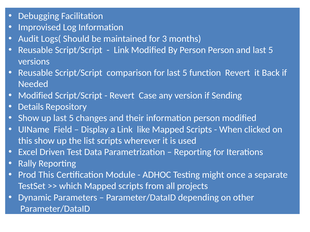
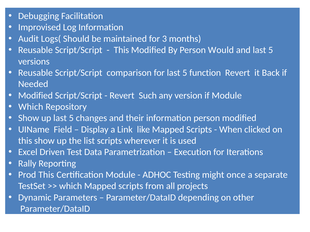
Link: Link -> This (121, 50)
Person Person: Person -> Would (221, 50)
Case: Case -> Such (148, 96)
if Sending: Sending -> Module (227, 96)
Details: Details -> Which (31, 107)
Reporting: Reporting -> Execution (193, 152)
